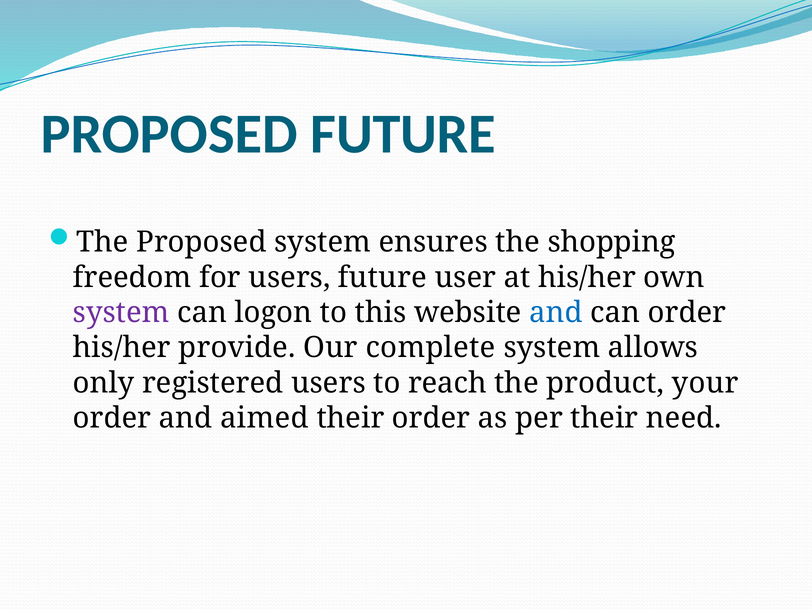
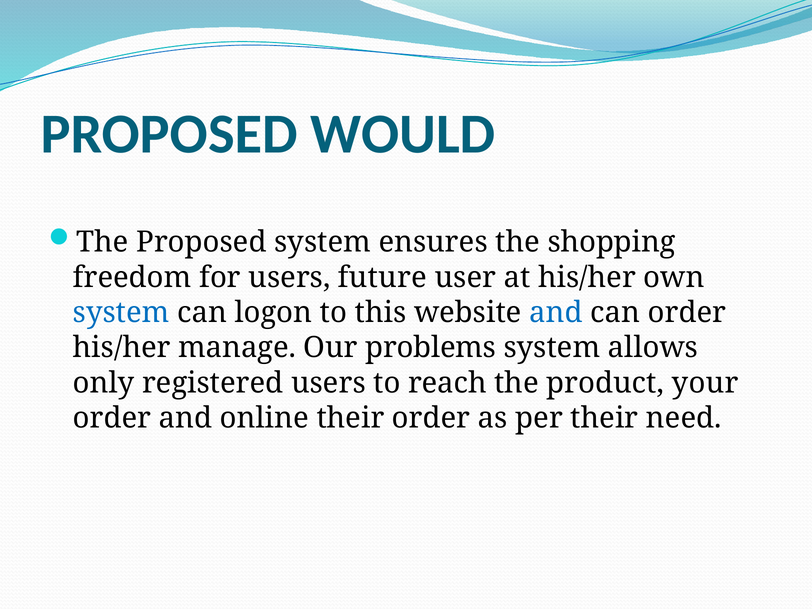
PROPOSED FUTURE: FUTURE -> WOULD (403, 134)
system colour: purple -> blue (121, 313)
provide: provide -> manage (237, 348)
complete: complete -> problems (431, 348)
aimed: aimed -> online (264, 418)
